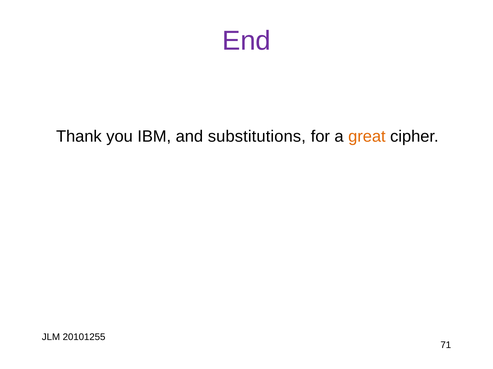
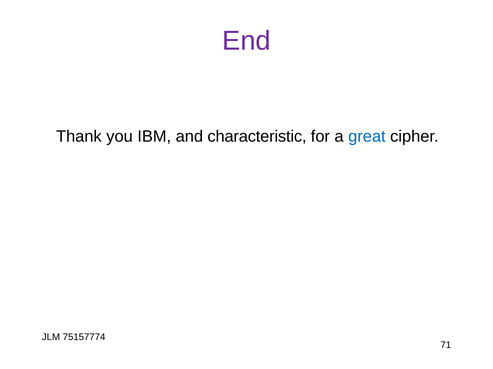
substitutions: substitutions -> characteristic (257, 137)
great colour: orange -> blue (367, 137)
20101255: 20101255 -> 75157774 (84, 338)
